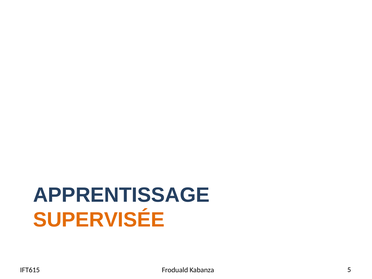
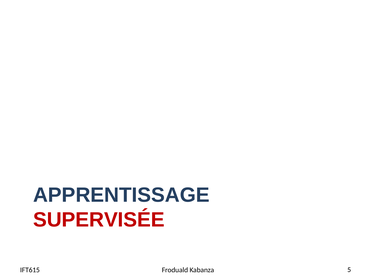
SUPERVISÉE colour: orange -> red (99, 220)
